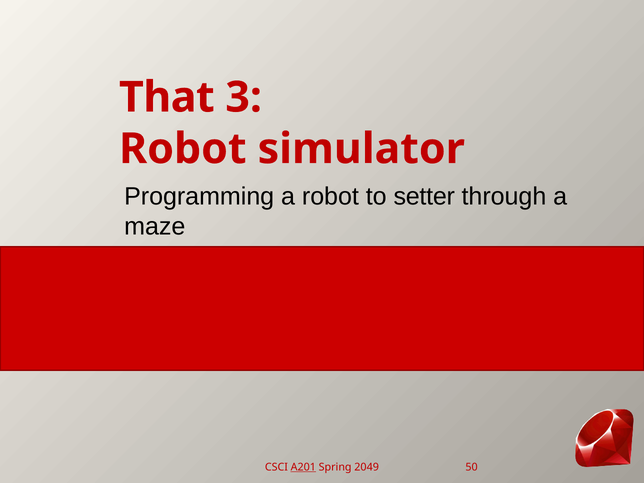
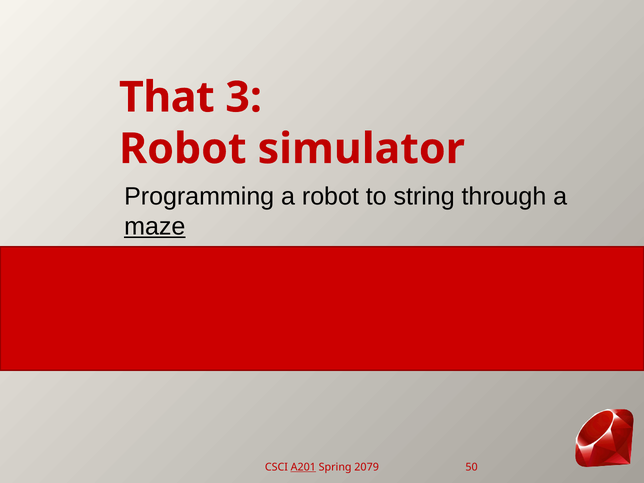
setter: setter -> string (424, 197)
maze underline: none -> present (155, 227)
2049: 2049 -> 2079 (367, 467)
